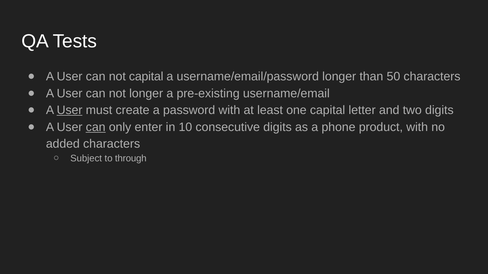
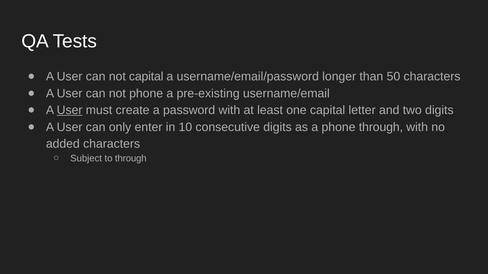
not longer: longer -> phone (146, 94)
can underline: present -> none (96, 127)
phone product: product -> through (381, 127)
